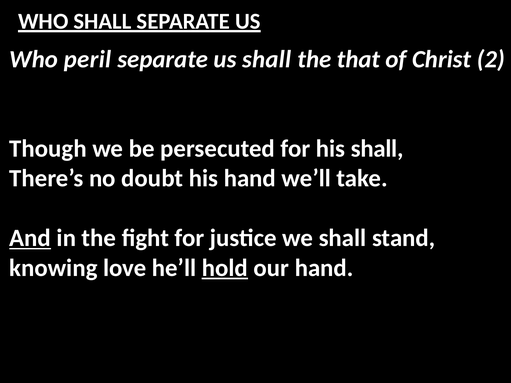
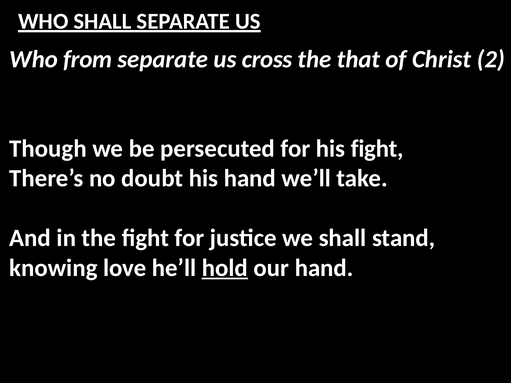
peril: peril -> from (88, 59)
us shall: shall -> cross (267, 59)
his shall: shall -> fight (377, 149)
And underline: present -> none (30, 238)
